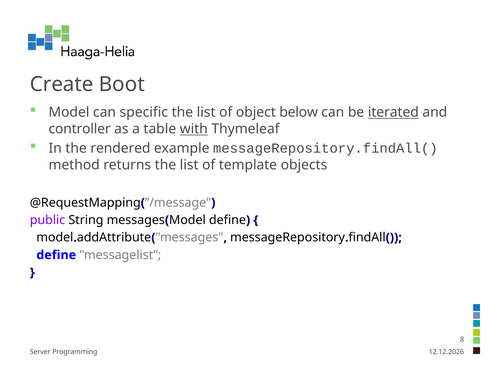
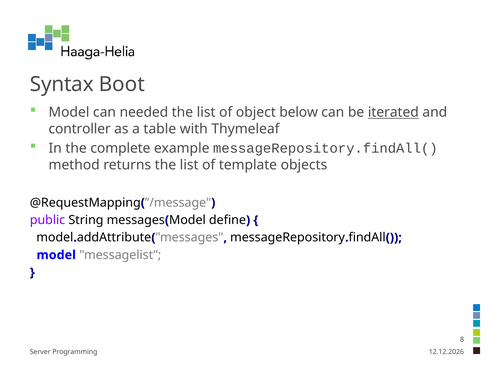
Create: Create -> Syntax (62, 84)
specific: specific -> needed (144, 112)
with underline: present -> none (194, 129)
rendered: rendered -> complete (120, 148)
define: define -> model (56, 255)
